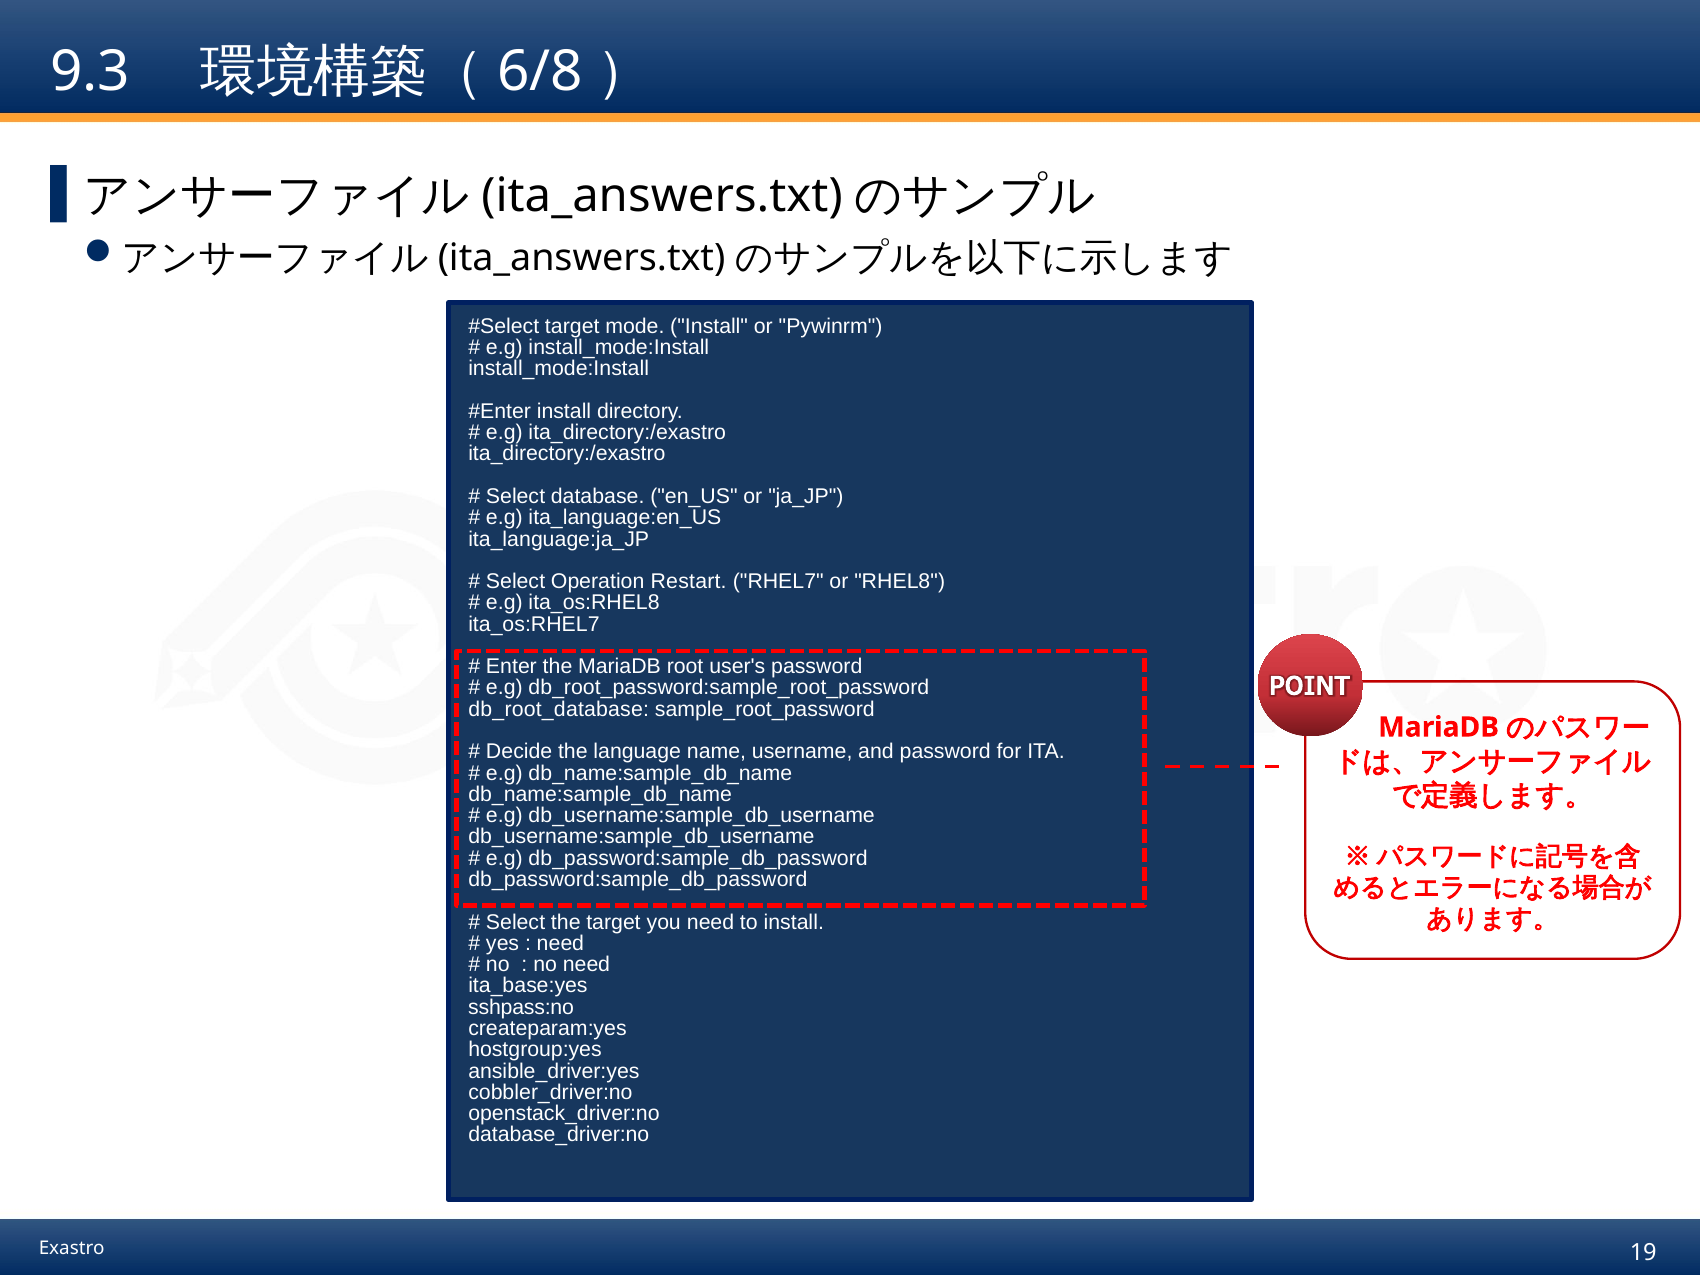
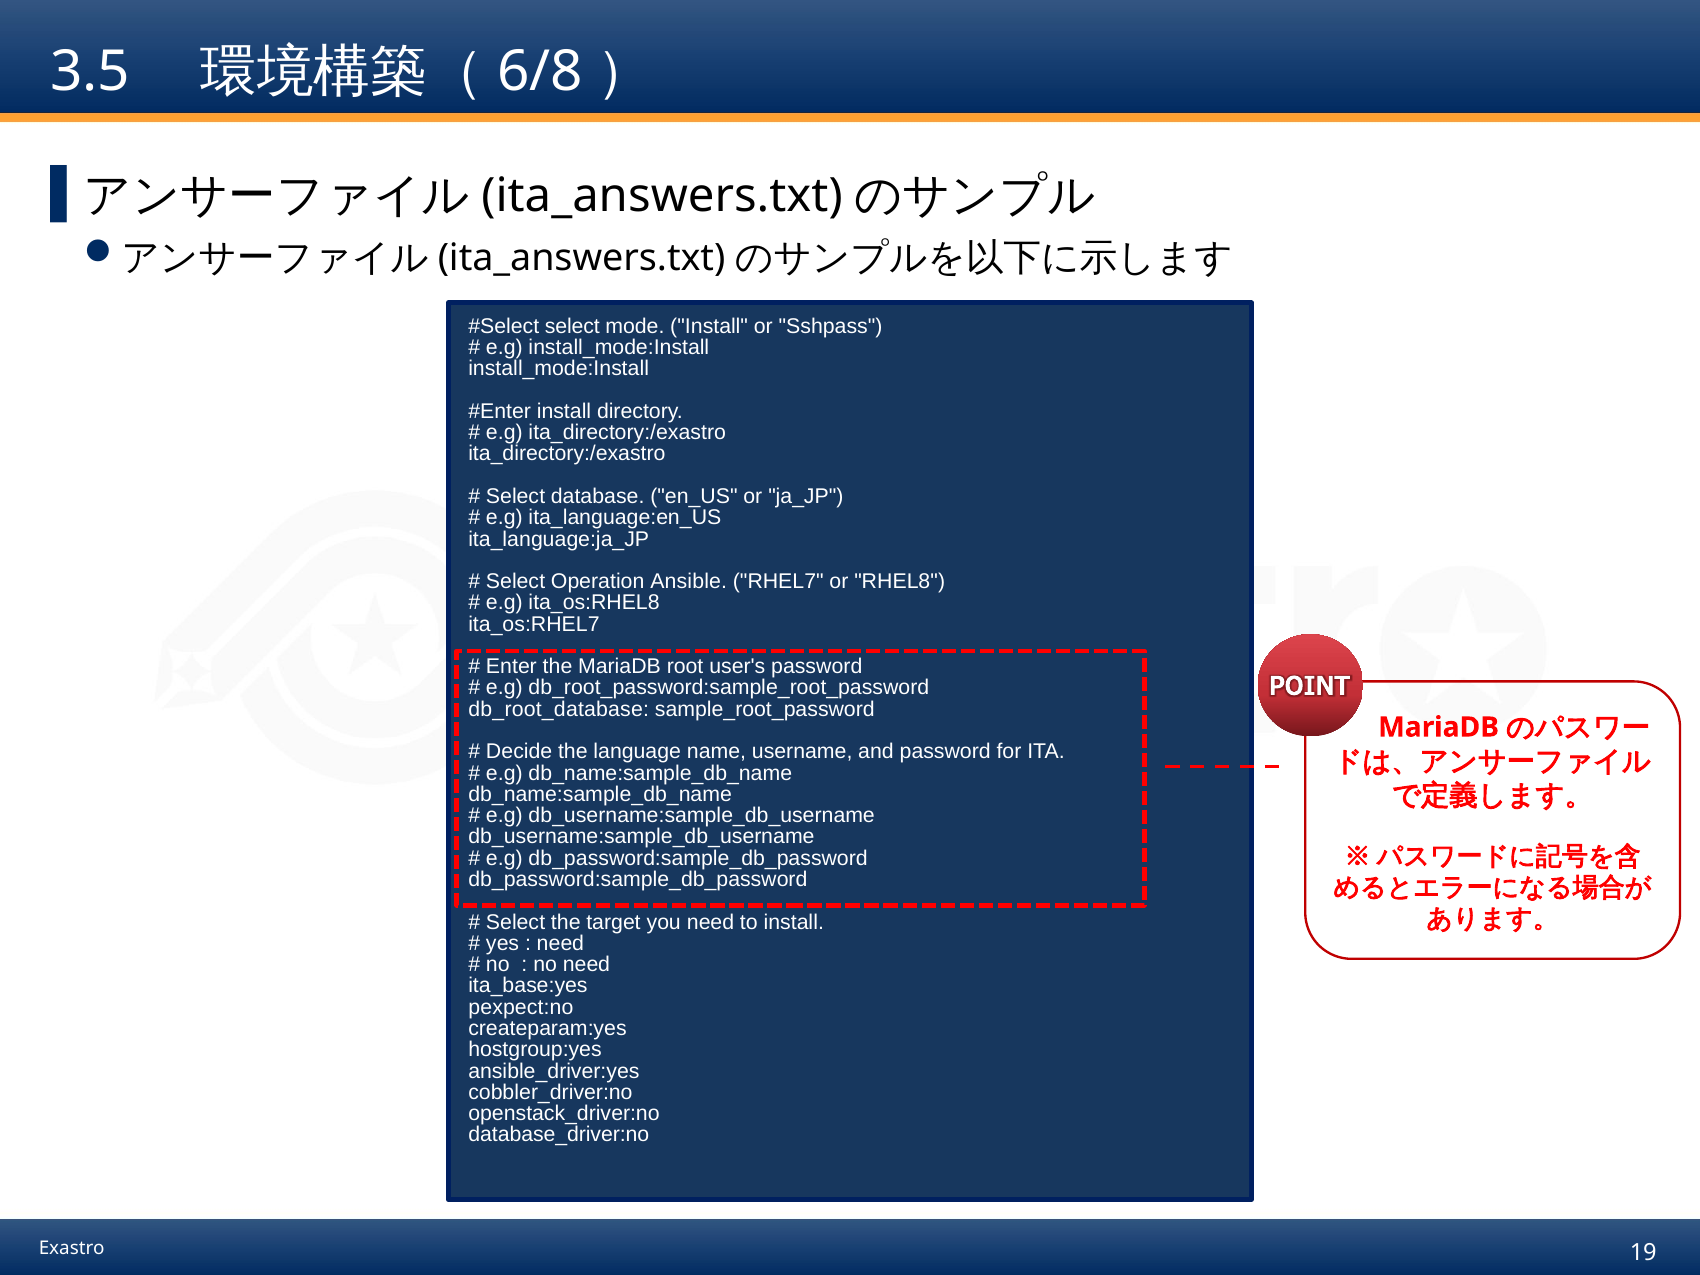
9.3: 9.3 -> 3.5 (90, 72)
target: target -> select (572, 326)
Pywinrm: Pywinrm -> Sshpass (831, 326)
Restart: Restart -> Ansible (689, 582)
sshpass:no: sshpass:no -> pexpect:no (521, 1007)
